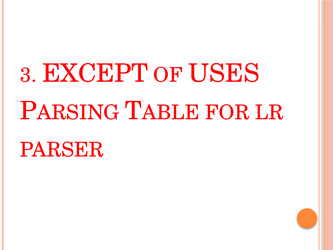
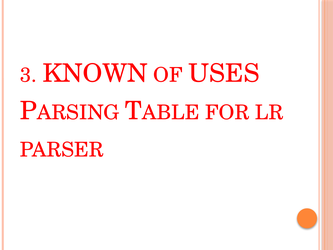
EXCEPT: EXCEPT -> KNOWN (95, 73)
